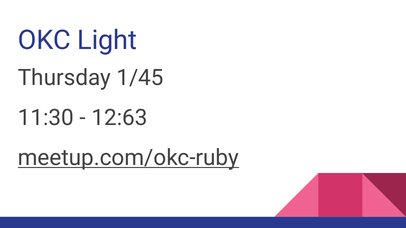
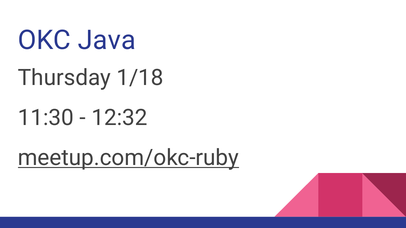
Light: Light -> Java (107, 40)
1/45: 1/45 -> 1/18 (140, 78)
12:63: 12:63 -> 12:32 (119, 118)
